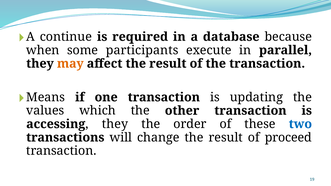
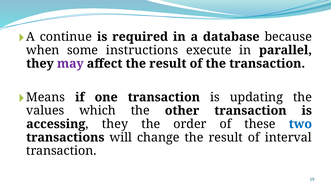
participants: participants -> instructions (142, 50)
may colour: orange -> purple (70, 64)
proceed: proceed -> interval (288, 138)
